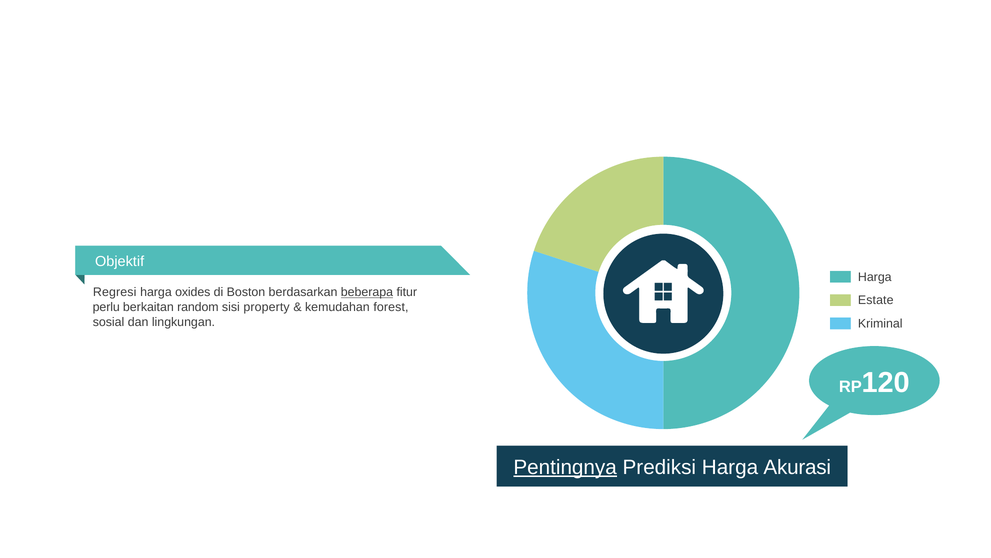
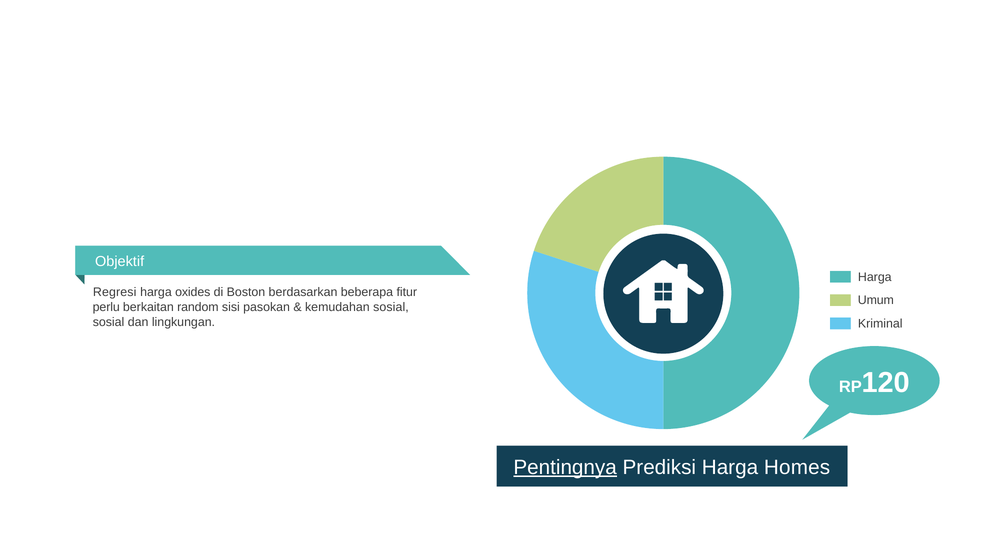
beberapa underline: present -> none (367, 292)
Estate: Estate -> Umum (876, 300)
property: property -> pasokan (267, 307)
kemudahan forest: forest -> sosial (391, 307)
Akurasi: Akurasi -> Homes (797, 467)
